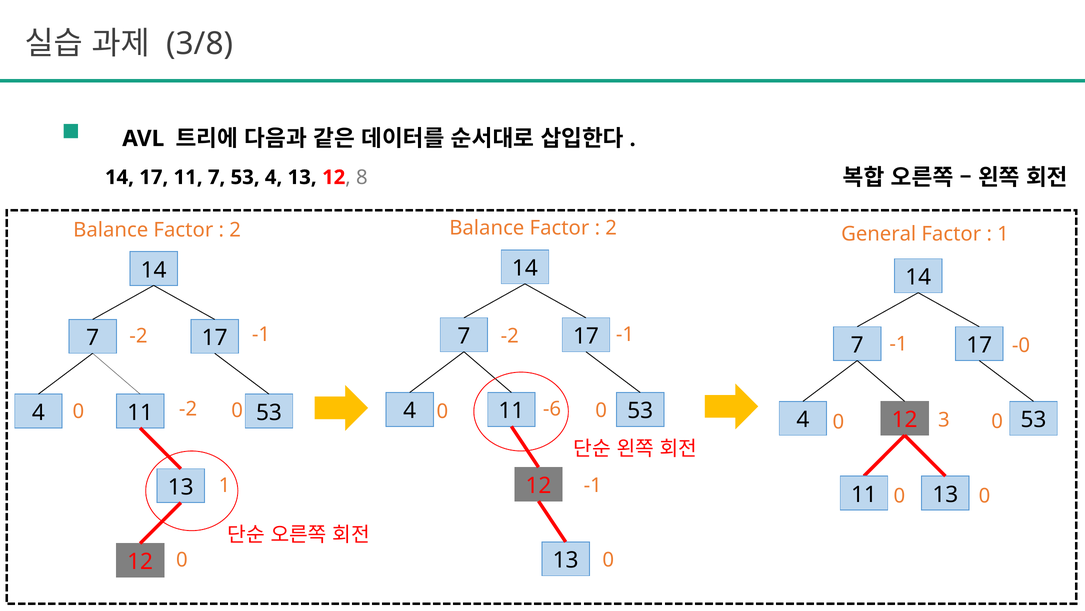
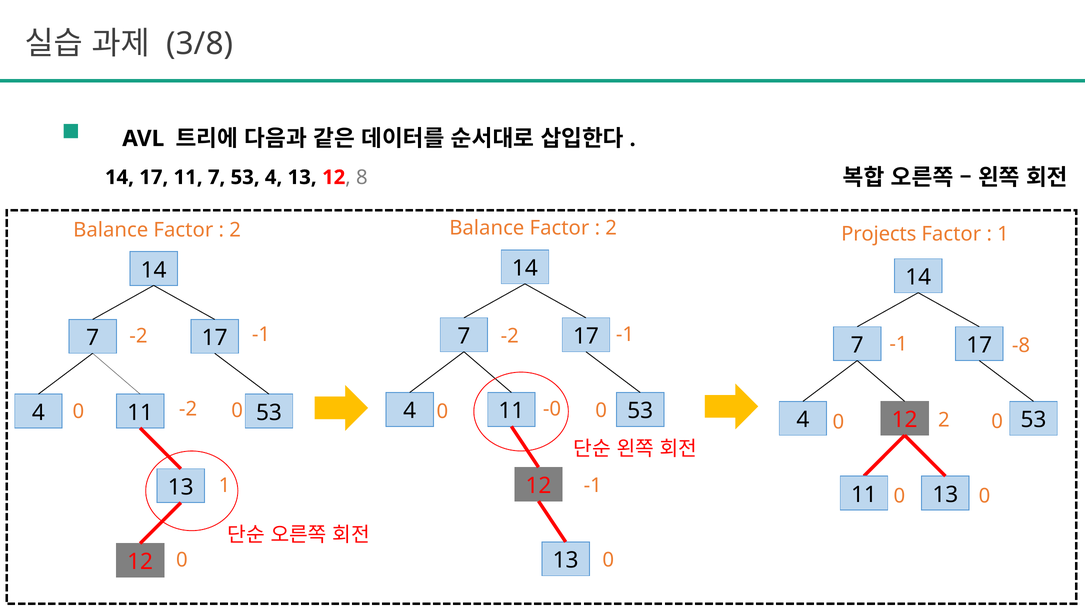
General: General -> Projects (879, 234)
-0: -0 -> -8 (1021, 345)
-6: -6 -> -0 (552, 409)
0 3: 3 -> 2 (944, 419)
